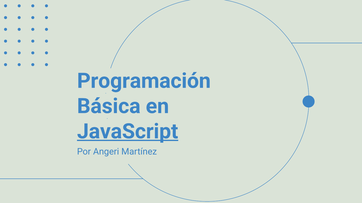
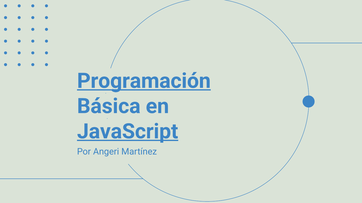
Programación underline: none -> present (144, 81)
